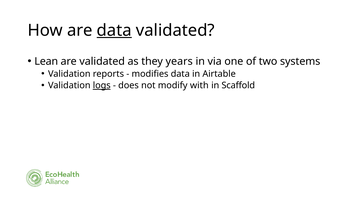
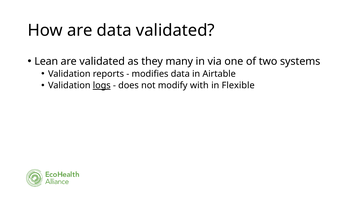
data underline: present -> none (114, 30)
years: years -> many (179, 61)
Scaffold: Scaffold -> Flexible (238, 86)
